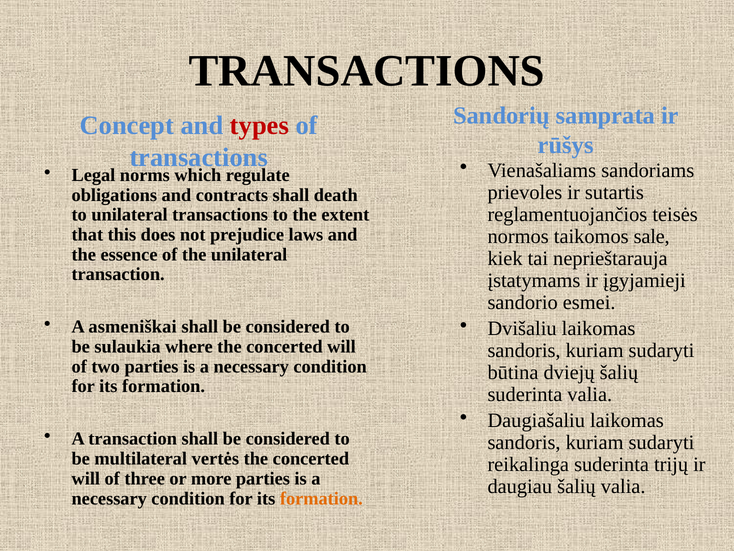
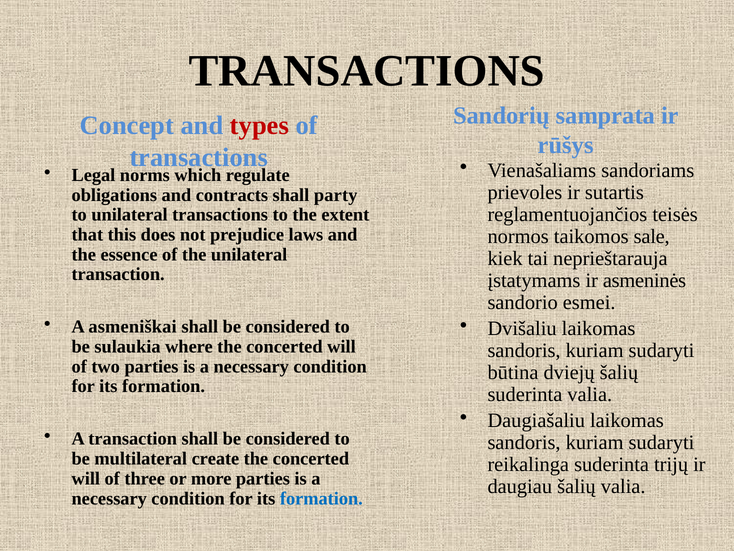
death: death -> party (336, 195)
įgyjamieji: įgyjamieji -> asmeninės (645, 280)
vertės: vertės -> create (215, 458)
formation colour: orange -> blue (321, 498)
